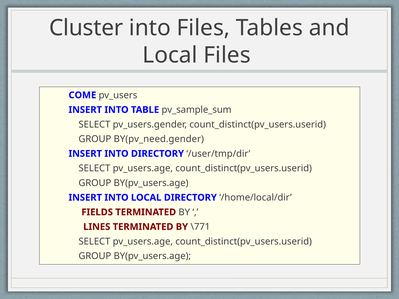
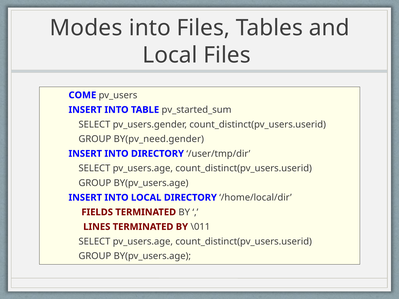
Cluster: Cluster -> Modes (86, 28)
pv_sample_sum: pv_sample_sum -> pv_started_sum (197, 110)
\771: \771 -> \011 (200, 227)
